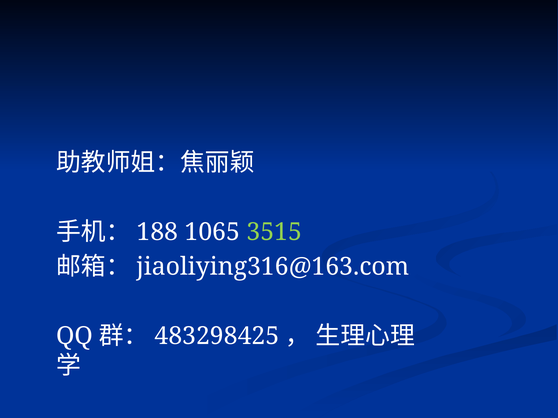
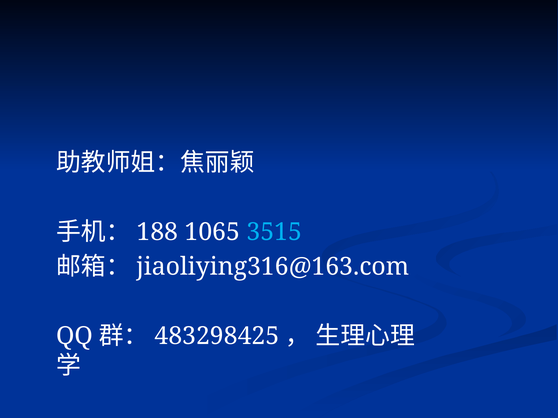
3515 colour: light green -> light blue (274, 232)
